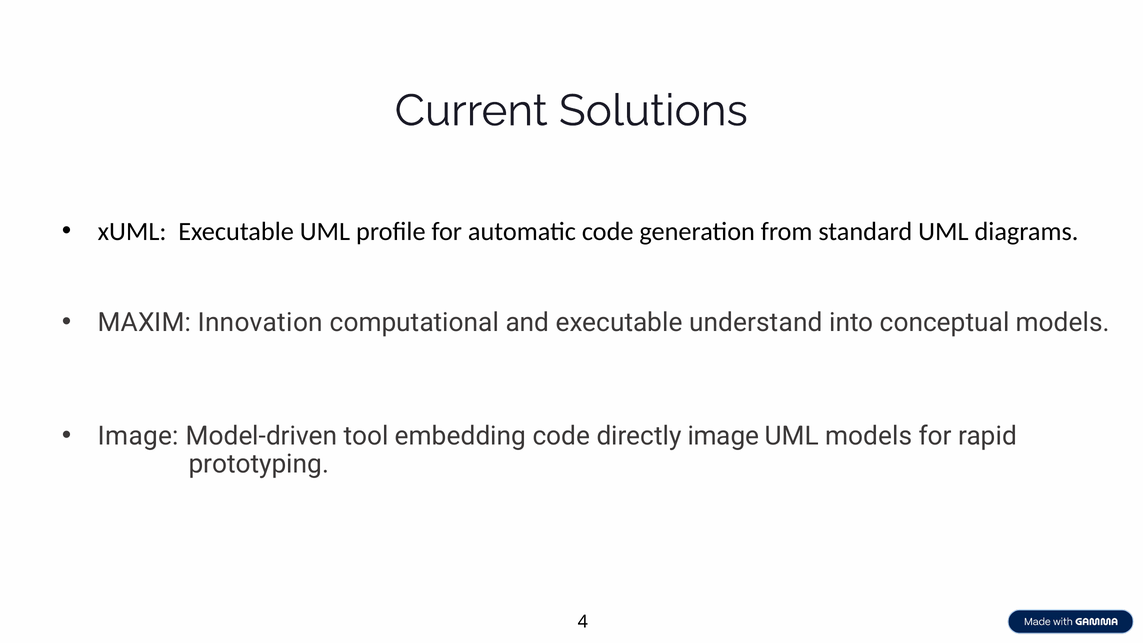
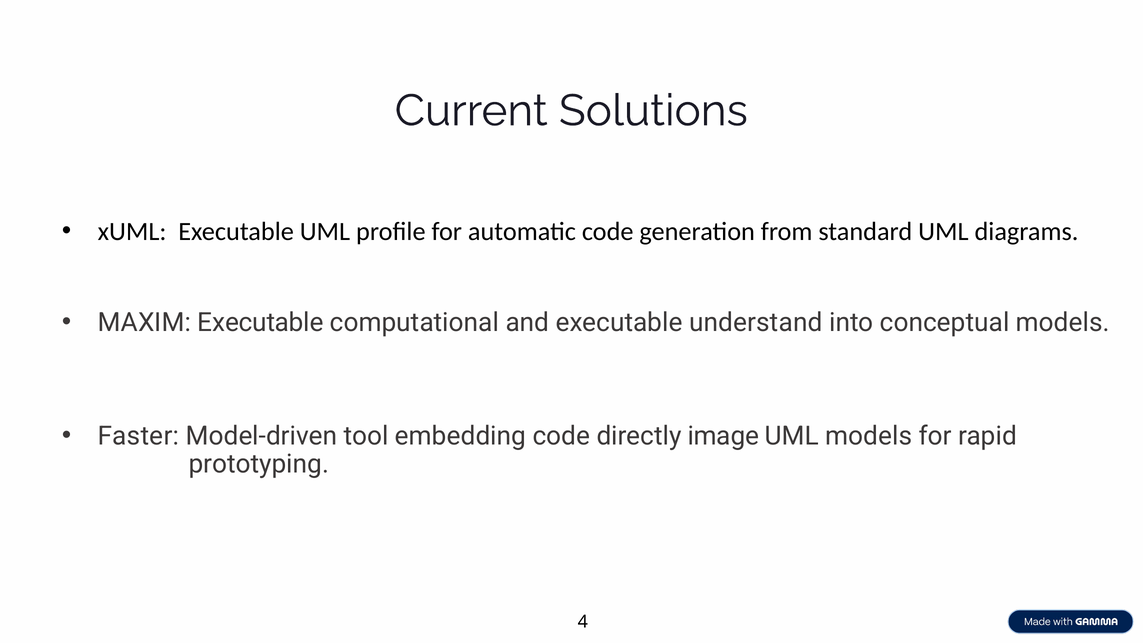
MAXIM Innovation: Innovation -> Executable (261, 323)
Image: Image -> Faster (138, 436)
